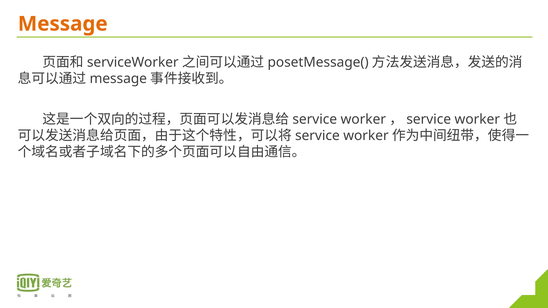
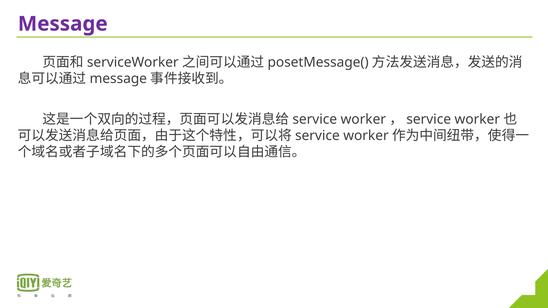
Message colour: orange -> purple (63, 24)
